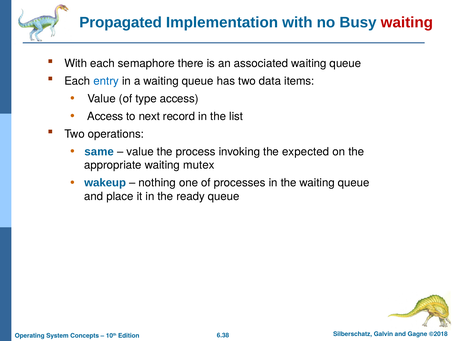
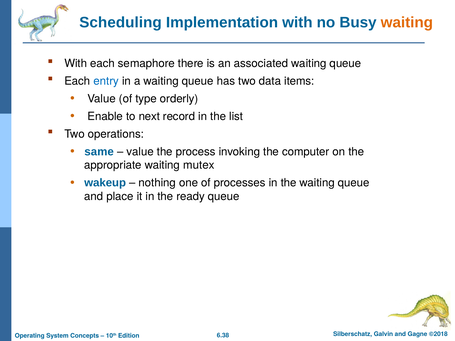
Propagated: Propagated -> Scheduling (121, 23)
waiting colour: red -> orange (407, 23)
type access: access -> orderly (179, 99)
Access: Access -> Enable (105, 116)
expected: expected -> computer (306, 152)
